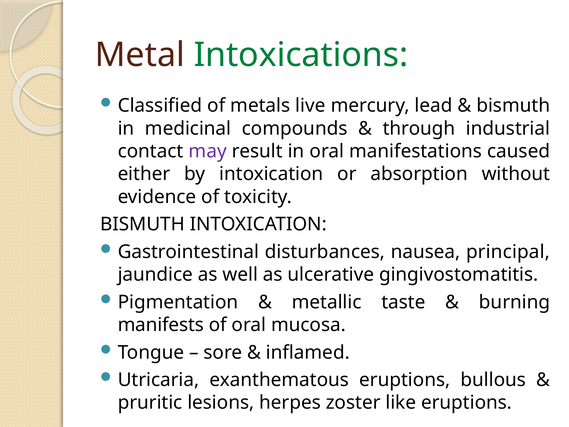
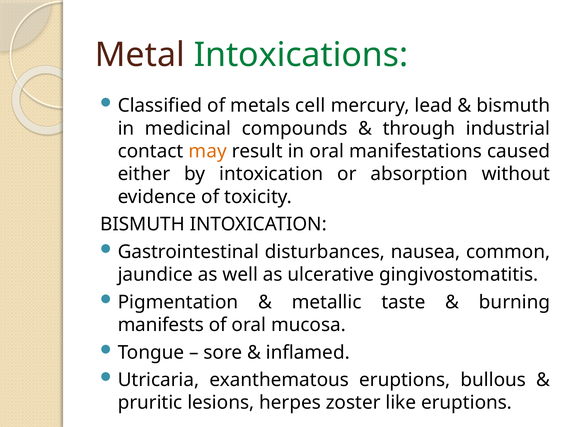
live: live -> cell (310, 106)
may colour: purple -> orange (208, 151)
principal: principal -> common (508, 252)
